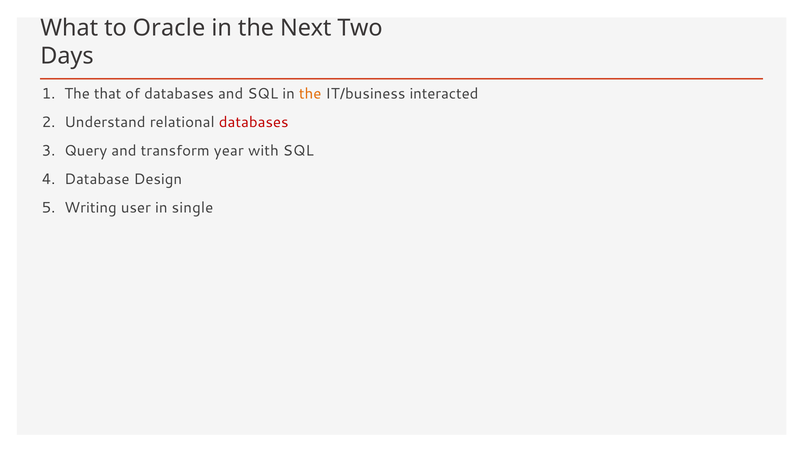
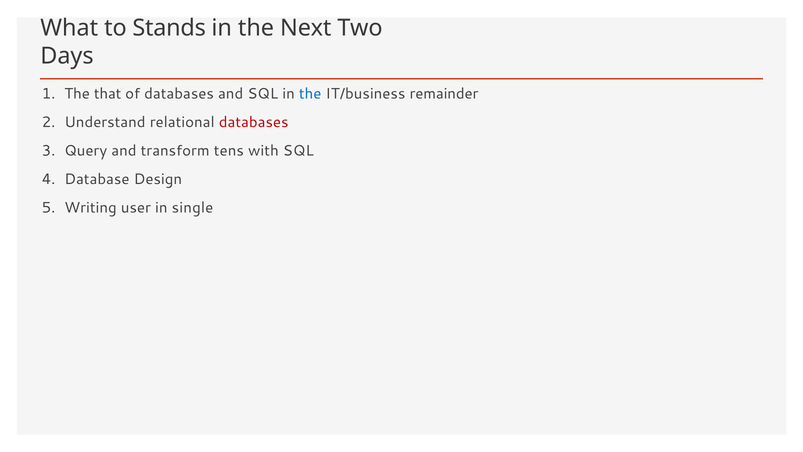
Oracle: Oracle -> Stands (169, 28)
the colour: orange -> blue (310, 94)
interacted: interacted -> remainder (444, 94)
year: year -> tens (229, 151)
